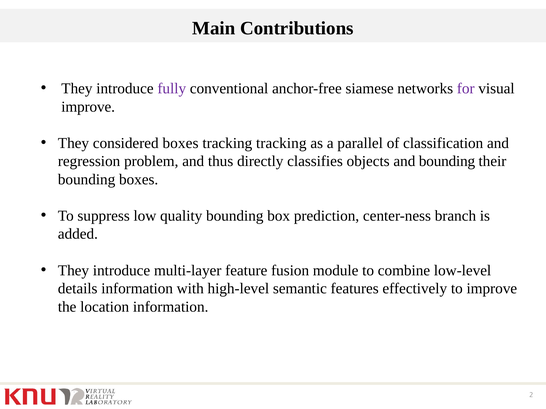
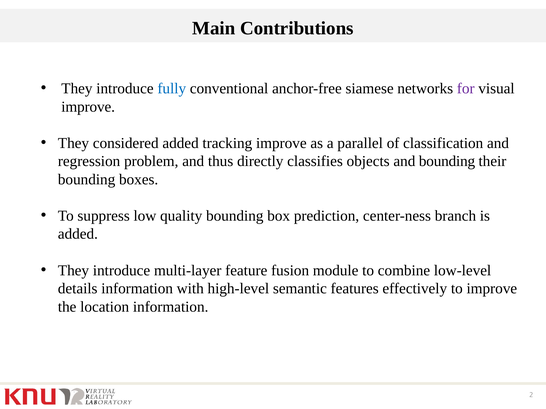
fully colour: purple -> blue (172, 89)
considered boxes: boxes -> added (181, 143)
tracking tracking: tracking -> improve (281, 143)
